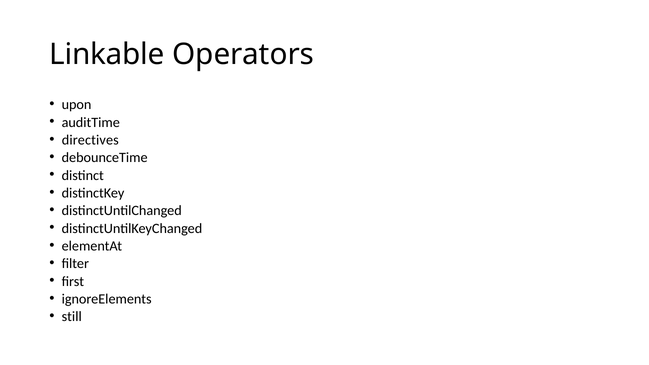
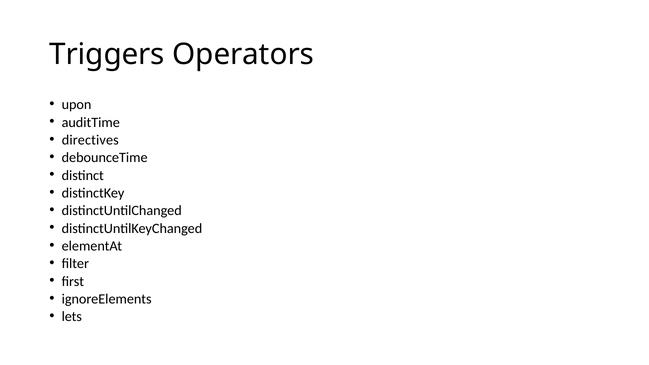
Linkable: Linkable -> Triggers (107, 55)
still: still -> lets (72, 317)
